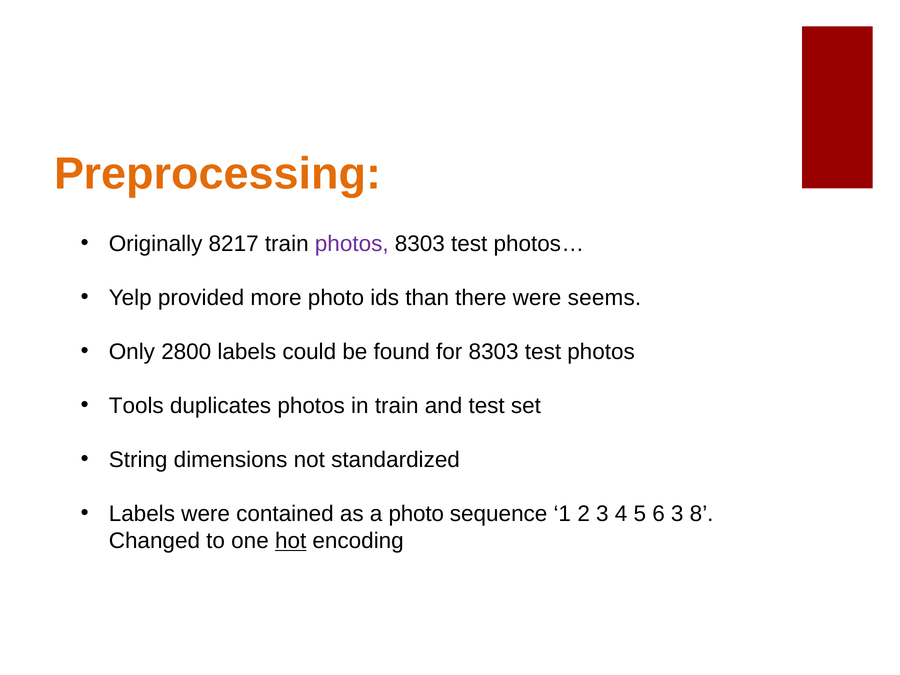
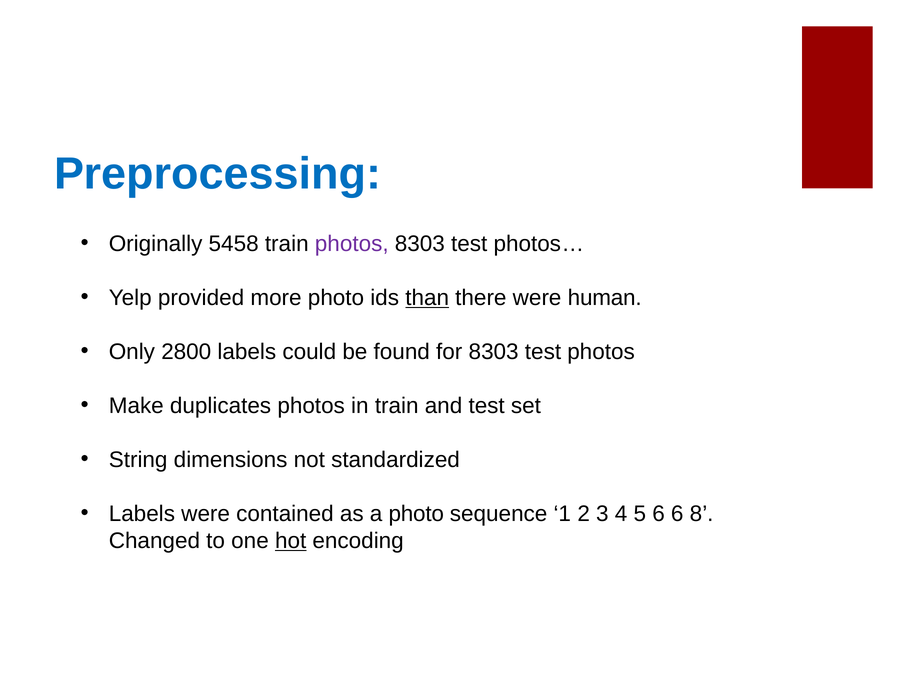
Preprocessing colour: orange -> blue (218, 174)
8217: 8217 -> 5458 (234, 244)
than underline: none -> present (427, 298)
seems: seems -> human (605, 298)
Tools: Tools -> Make (136, 406)
6 3: 3 -> 6 (677, 514)
